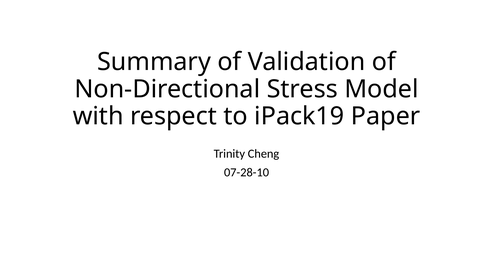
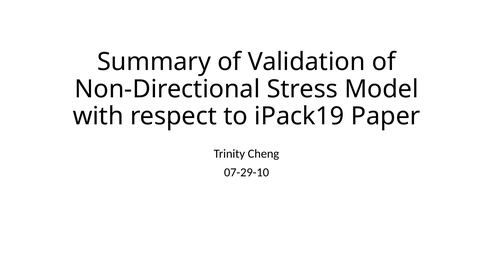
07-28-10: 07-28-10 -> 07-29-10 (247, 173)
